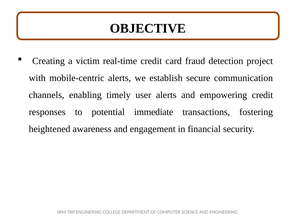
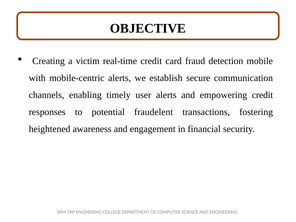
project: project -> mobile (260, 61)
immediate: immediate -> fraudelent (154, 112)
